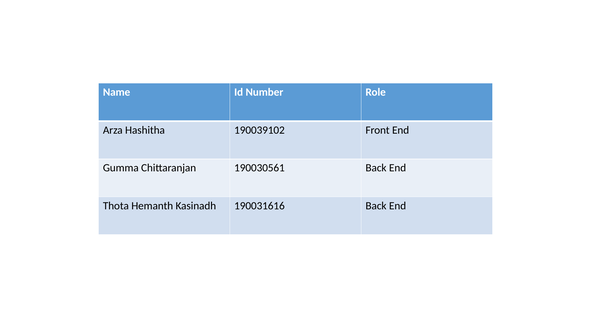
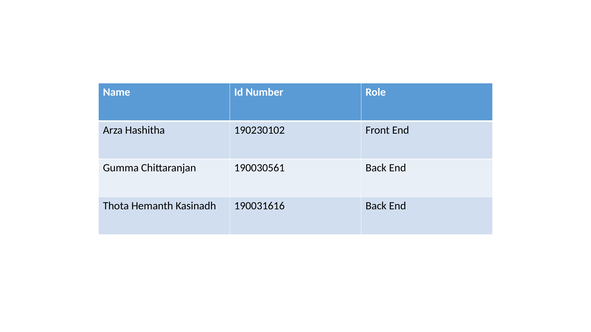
190039102: 190039102 -> 190230102 (259, 130)
